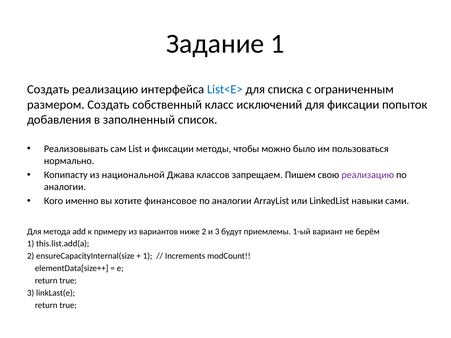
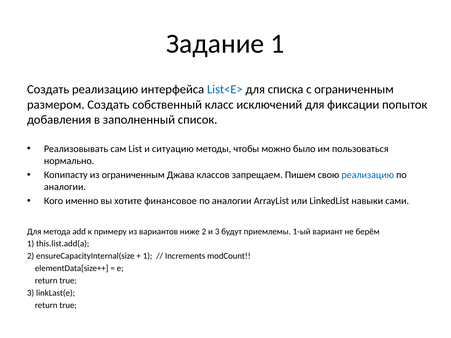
и фиксации: фиксации -> ситуацию (173, 149)
из национальной: национальной -> ограниченным (133, 175)
реализацию colour: purple -> blue (368, 175)
